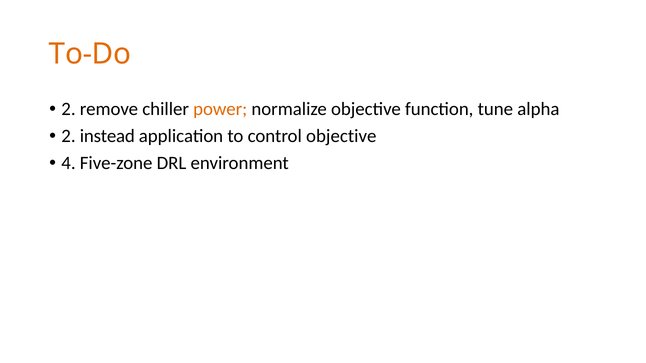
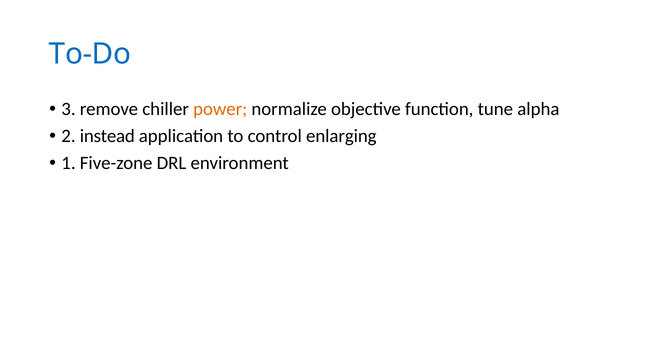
To-Do colour: orange -> blue (90, 54)
2: 2 -> 3 (69, 109)
control objective: objective -> enlarging (341, 136)
4: 4 -> 1 (69, 163)
